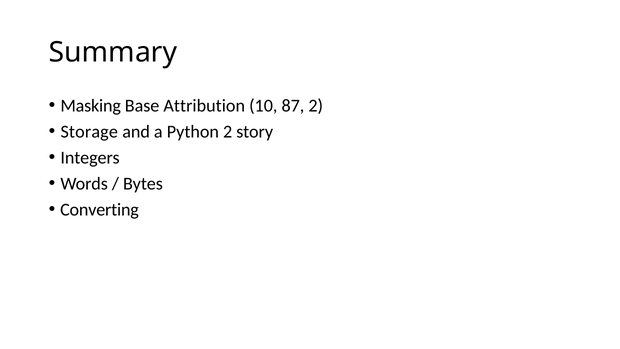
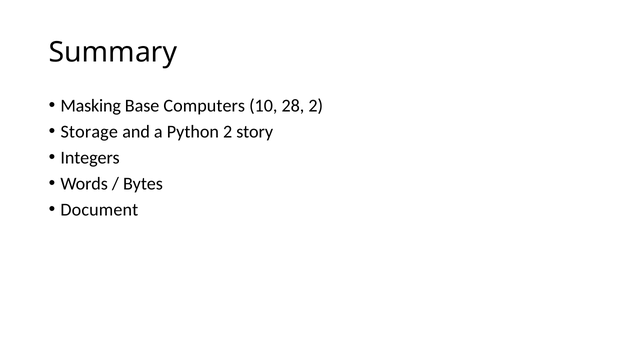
Attribution: Attribution -> Computers (204, 106)
87: 87 -> 28 (293, 106)
Converting: Converting -> Document (99, 210)
